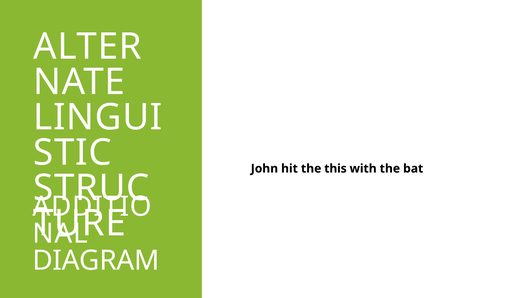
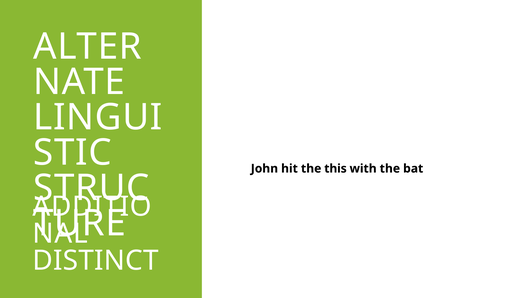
DIAGRAM: DIAGRAM -> DISTINCT (96, 260)
